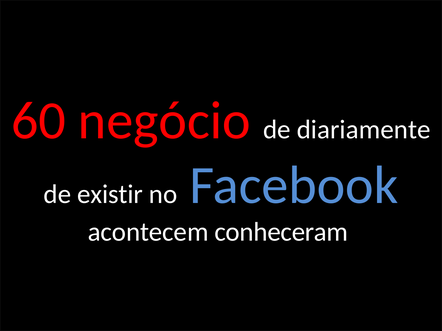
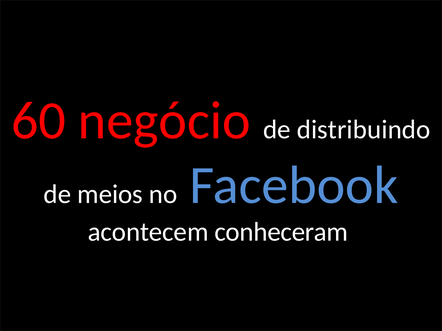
diariamente: diariamente -> distribuindo (364, 130)
existir: existir -> meios (110, 195)
